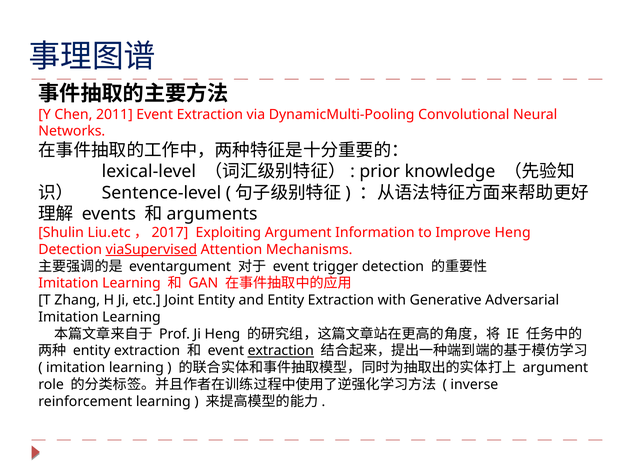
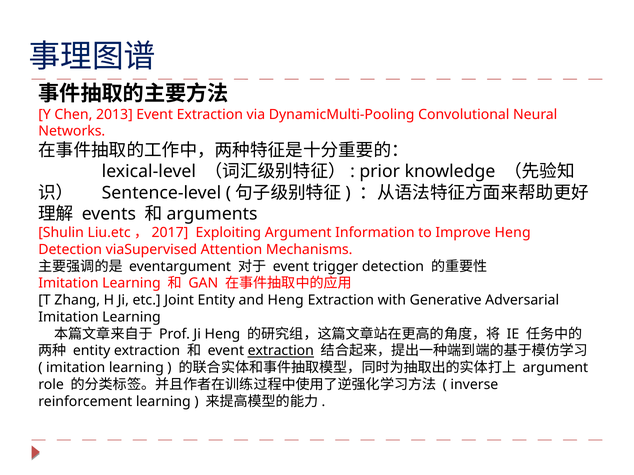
2011: 2011 -> 2013 (114, 115)
viaSupervised underline: present -> none (151, 250)
and Entity: Entity -> Heng (286, 300)
